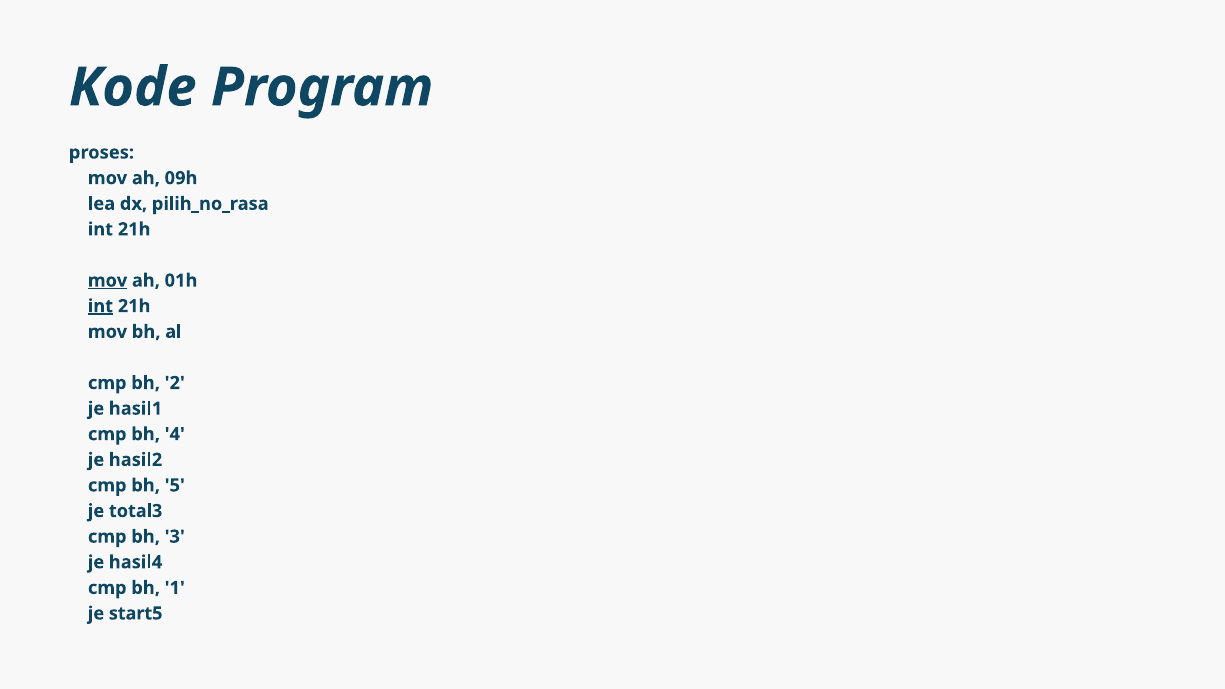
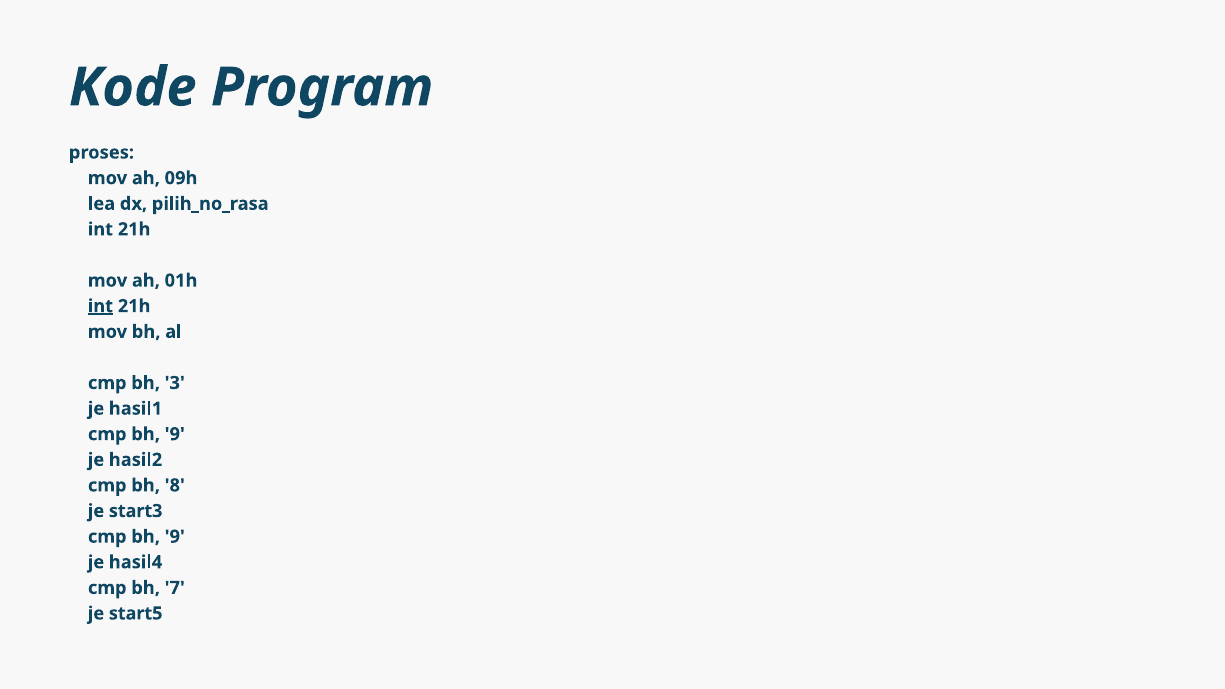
mov underline: present -> none (108, 281)
2: 2 -> 3 (175, 383)
4: 4 -> 9 (175, 434)
5: 5 -> 8 (175, 485)
total3: total3 -> start3 (136, 511)
3: 3 -> 9 (175, 537)
1: 1 -> 7 (175, 588)
